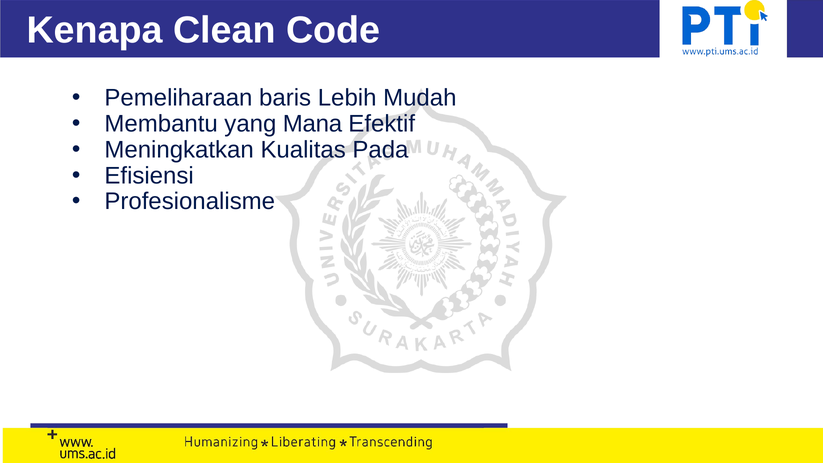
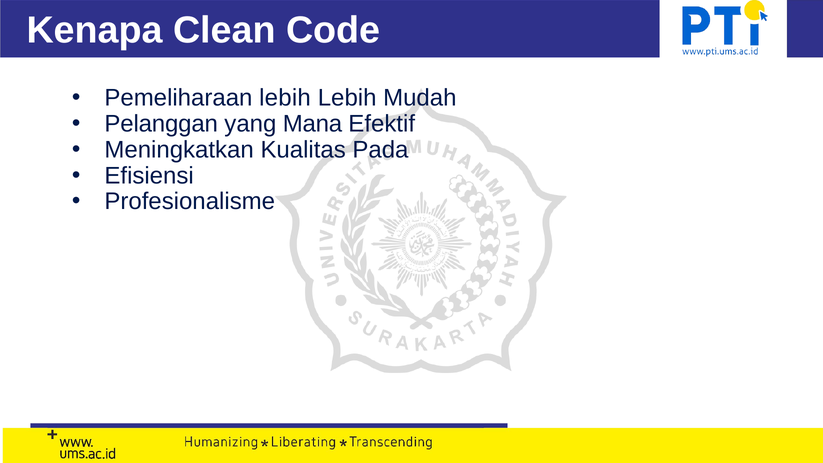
Pemeliharaan baris: baris -> lebih (285, 98)
Membantu: Membantu -> Pelanggan (161, 124)
